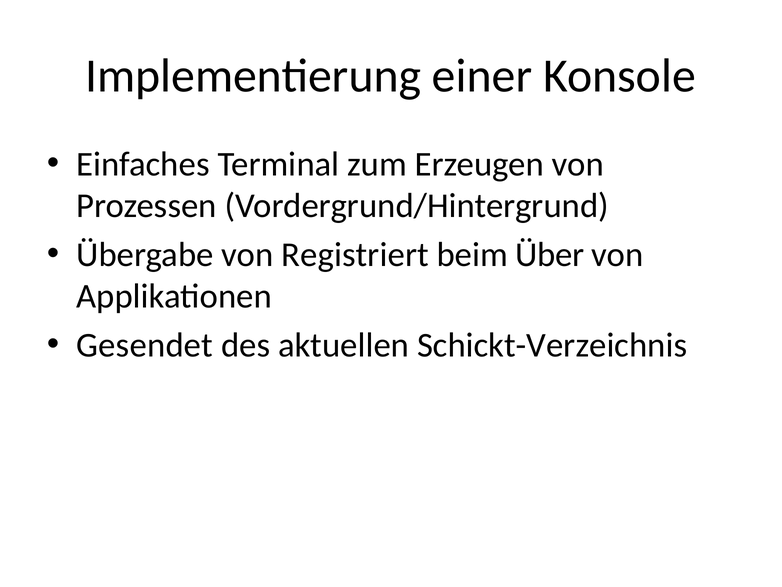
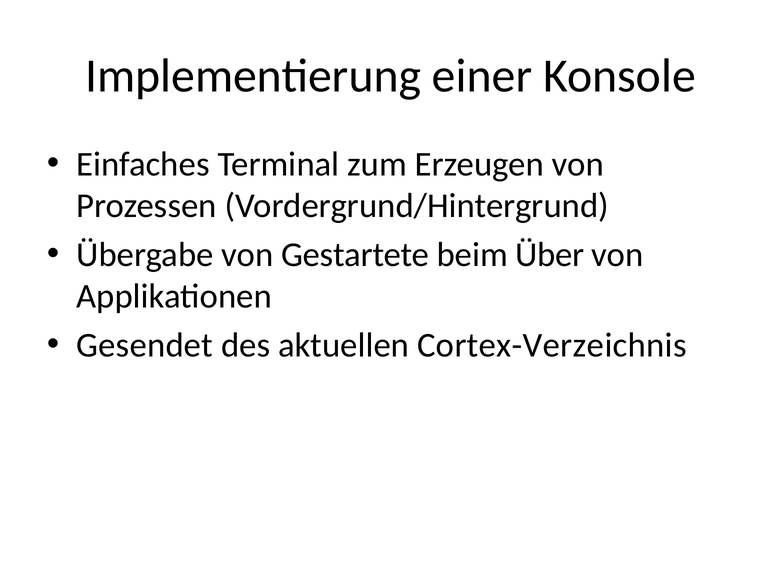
Registriert: Registriert -> Gestartete (355, 254)
Schickt-Verzeichnis: Schickt-Verzeichnis -> Cortex-Verzeichnis (552, 345)
